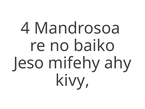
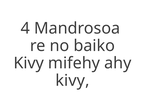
Jeso: Jeso -> Kivy (29, 63)
